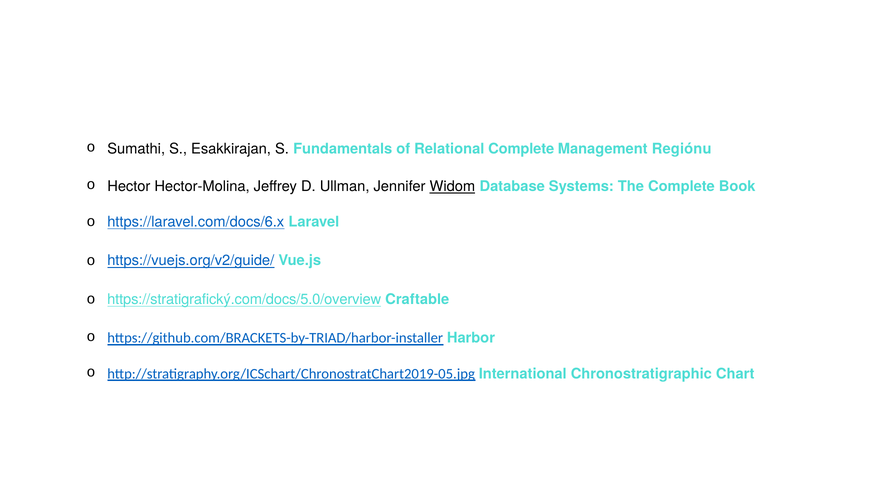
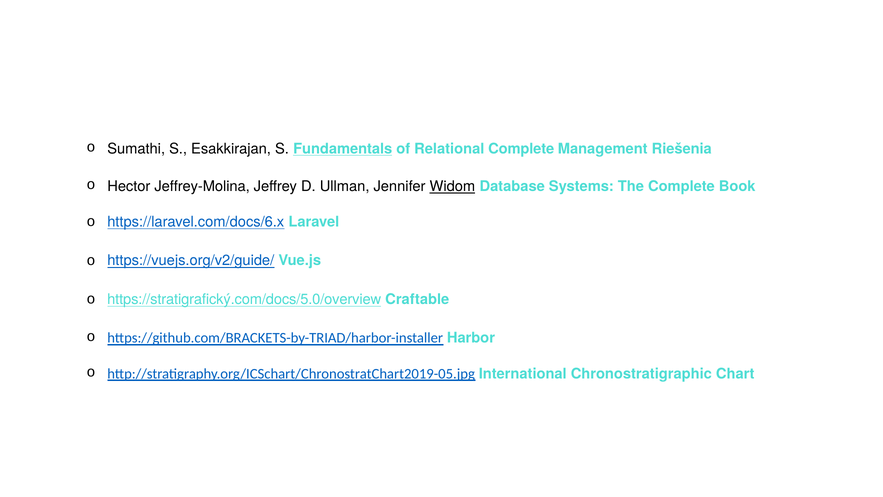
Fundamentals underline: none -> present (343, 149)
Regiónu: Regiónu -> Riešenia (682, 149)
Hector-Molina: Hector-Molina -> Jeffrey-Molina (202, 186)
